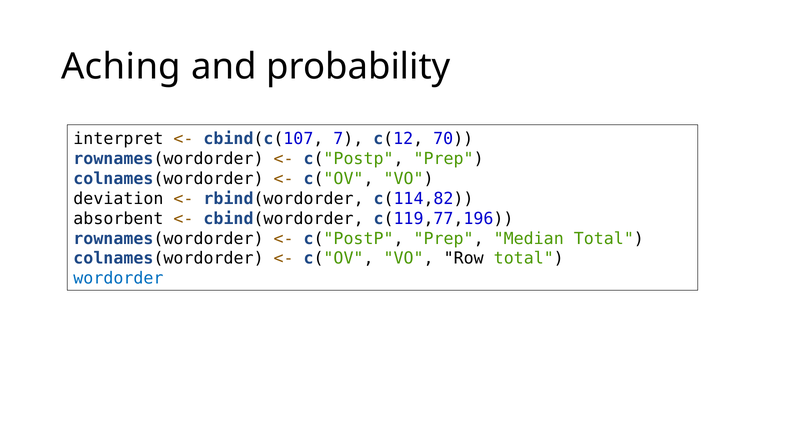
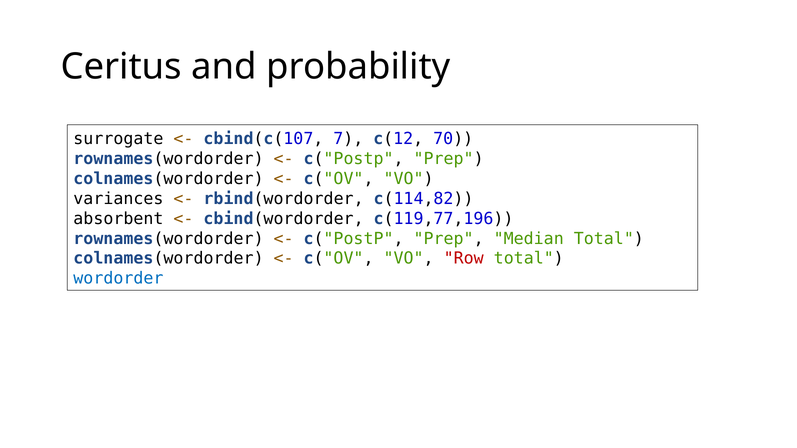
Aching: Aching -> Ceritus (121, 67)
interpret: interpret -> surrogate (118, 139)
deviation: deviation -> variances (118, 199)
Row colour: black -> red (464, 259)
